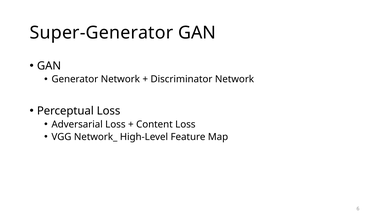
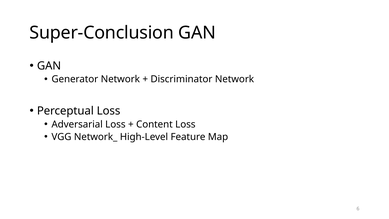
Super-Generator: Super-Generator -> Super-Conclusion (102, 33)
